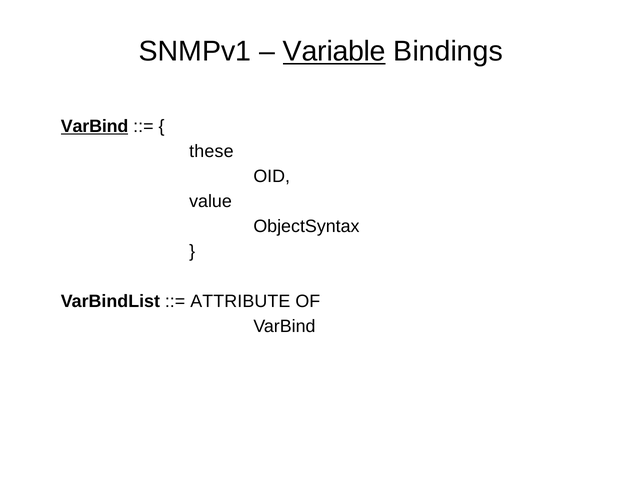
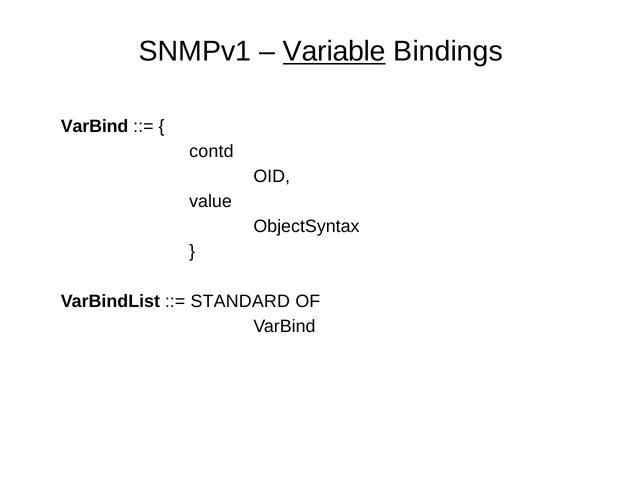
VarBind underline: present -> none (95, 126)
these: these -> contd (211, 151)
ATTRIBUTE: ATTRIBUTE -> STANDARD (240, 301)
